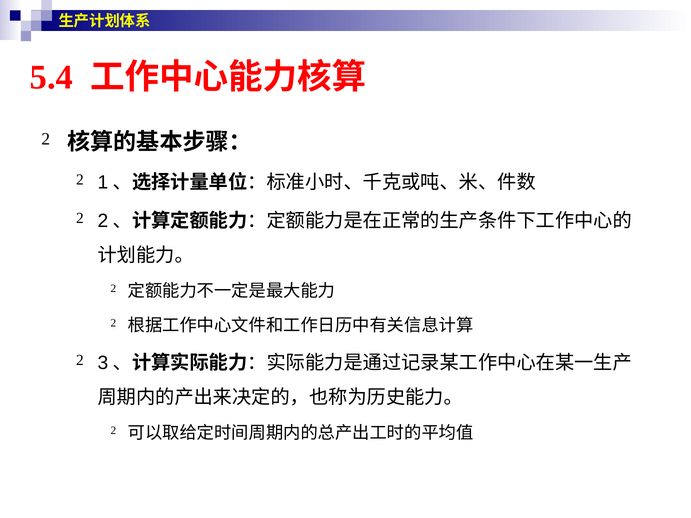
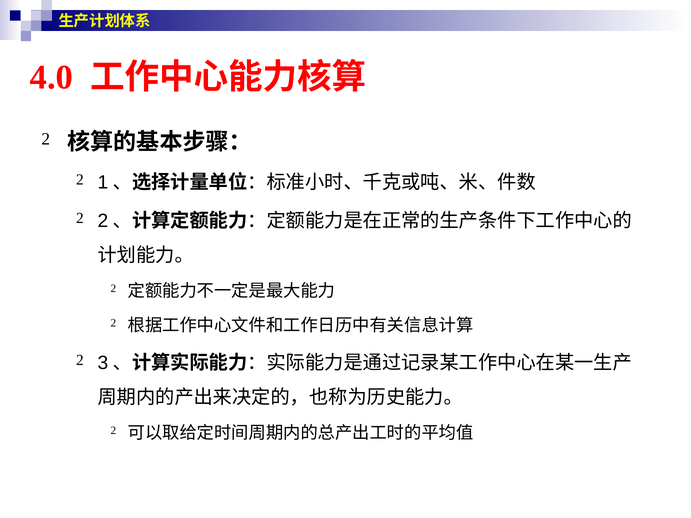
5.4: 5.4 -> 4.0 (52, 77)
